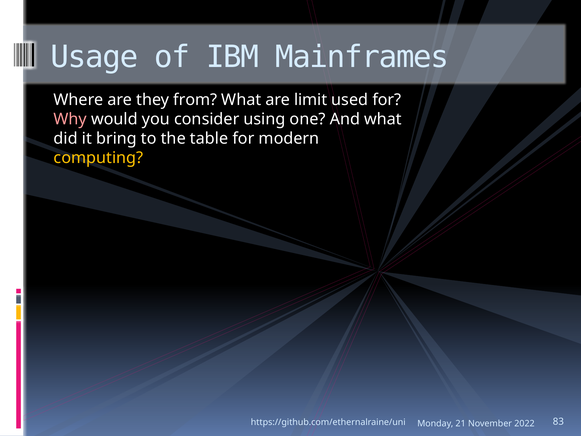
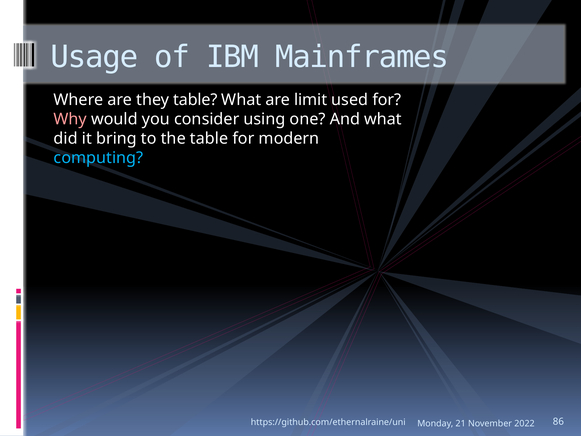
they from: from -> table (195, 100)
computing colour: yellow -> light blue (98, 158)
83: 83 -> 86 (558, 421)
